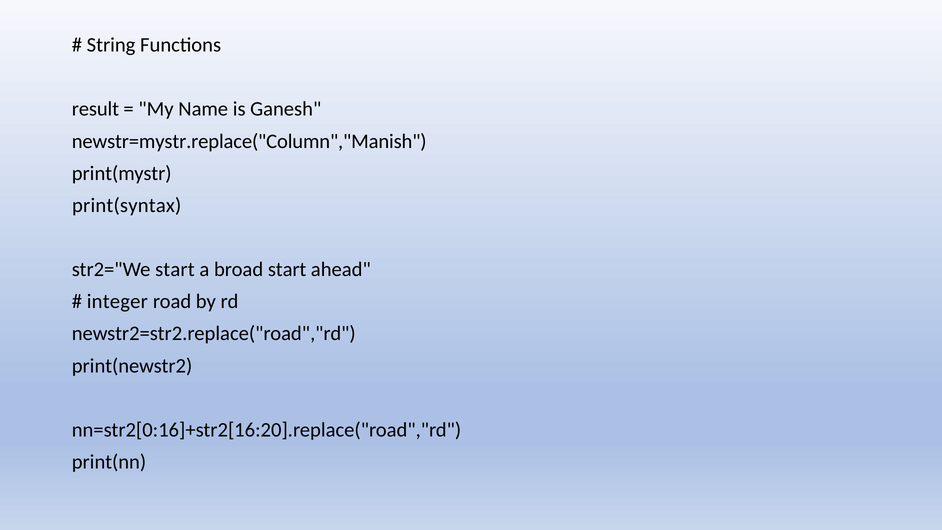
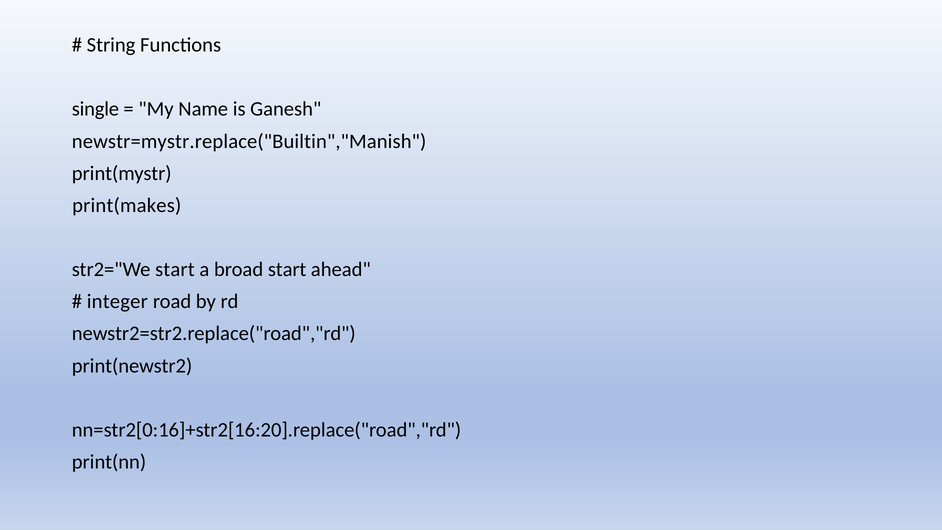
result: result -> single (95, 109)
newstr=mystr.replace("Column","Manish: newstr=mystr.replace("Column","Manish -> newstr=mystr.replace("Builtin","Manish (249, 141)
print(syntax: print(syntax -> print(makes (127, 205)
